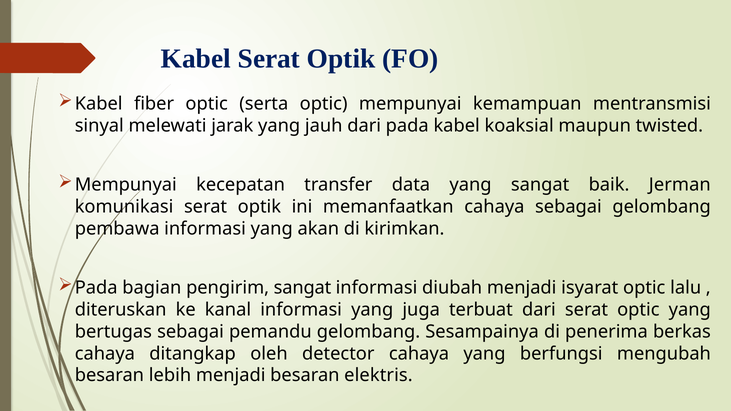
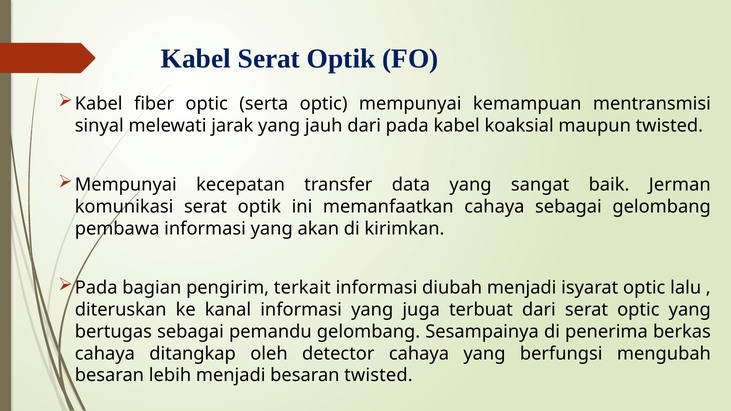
pengirim sangat: sangat -> terkait (302, 288)
besaran elektris: elektris -> twisted (378, 376)
